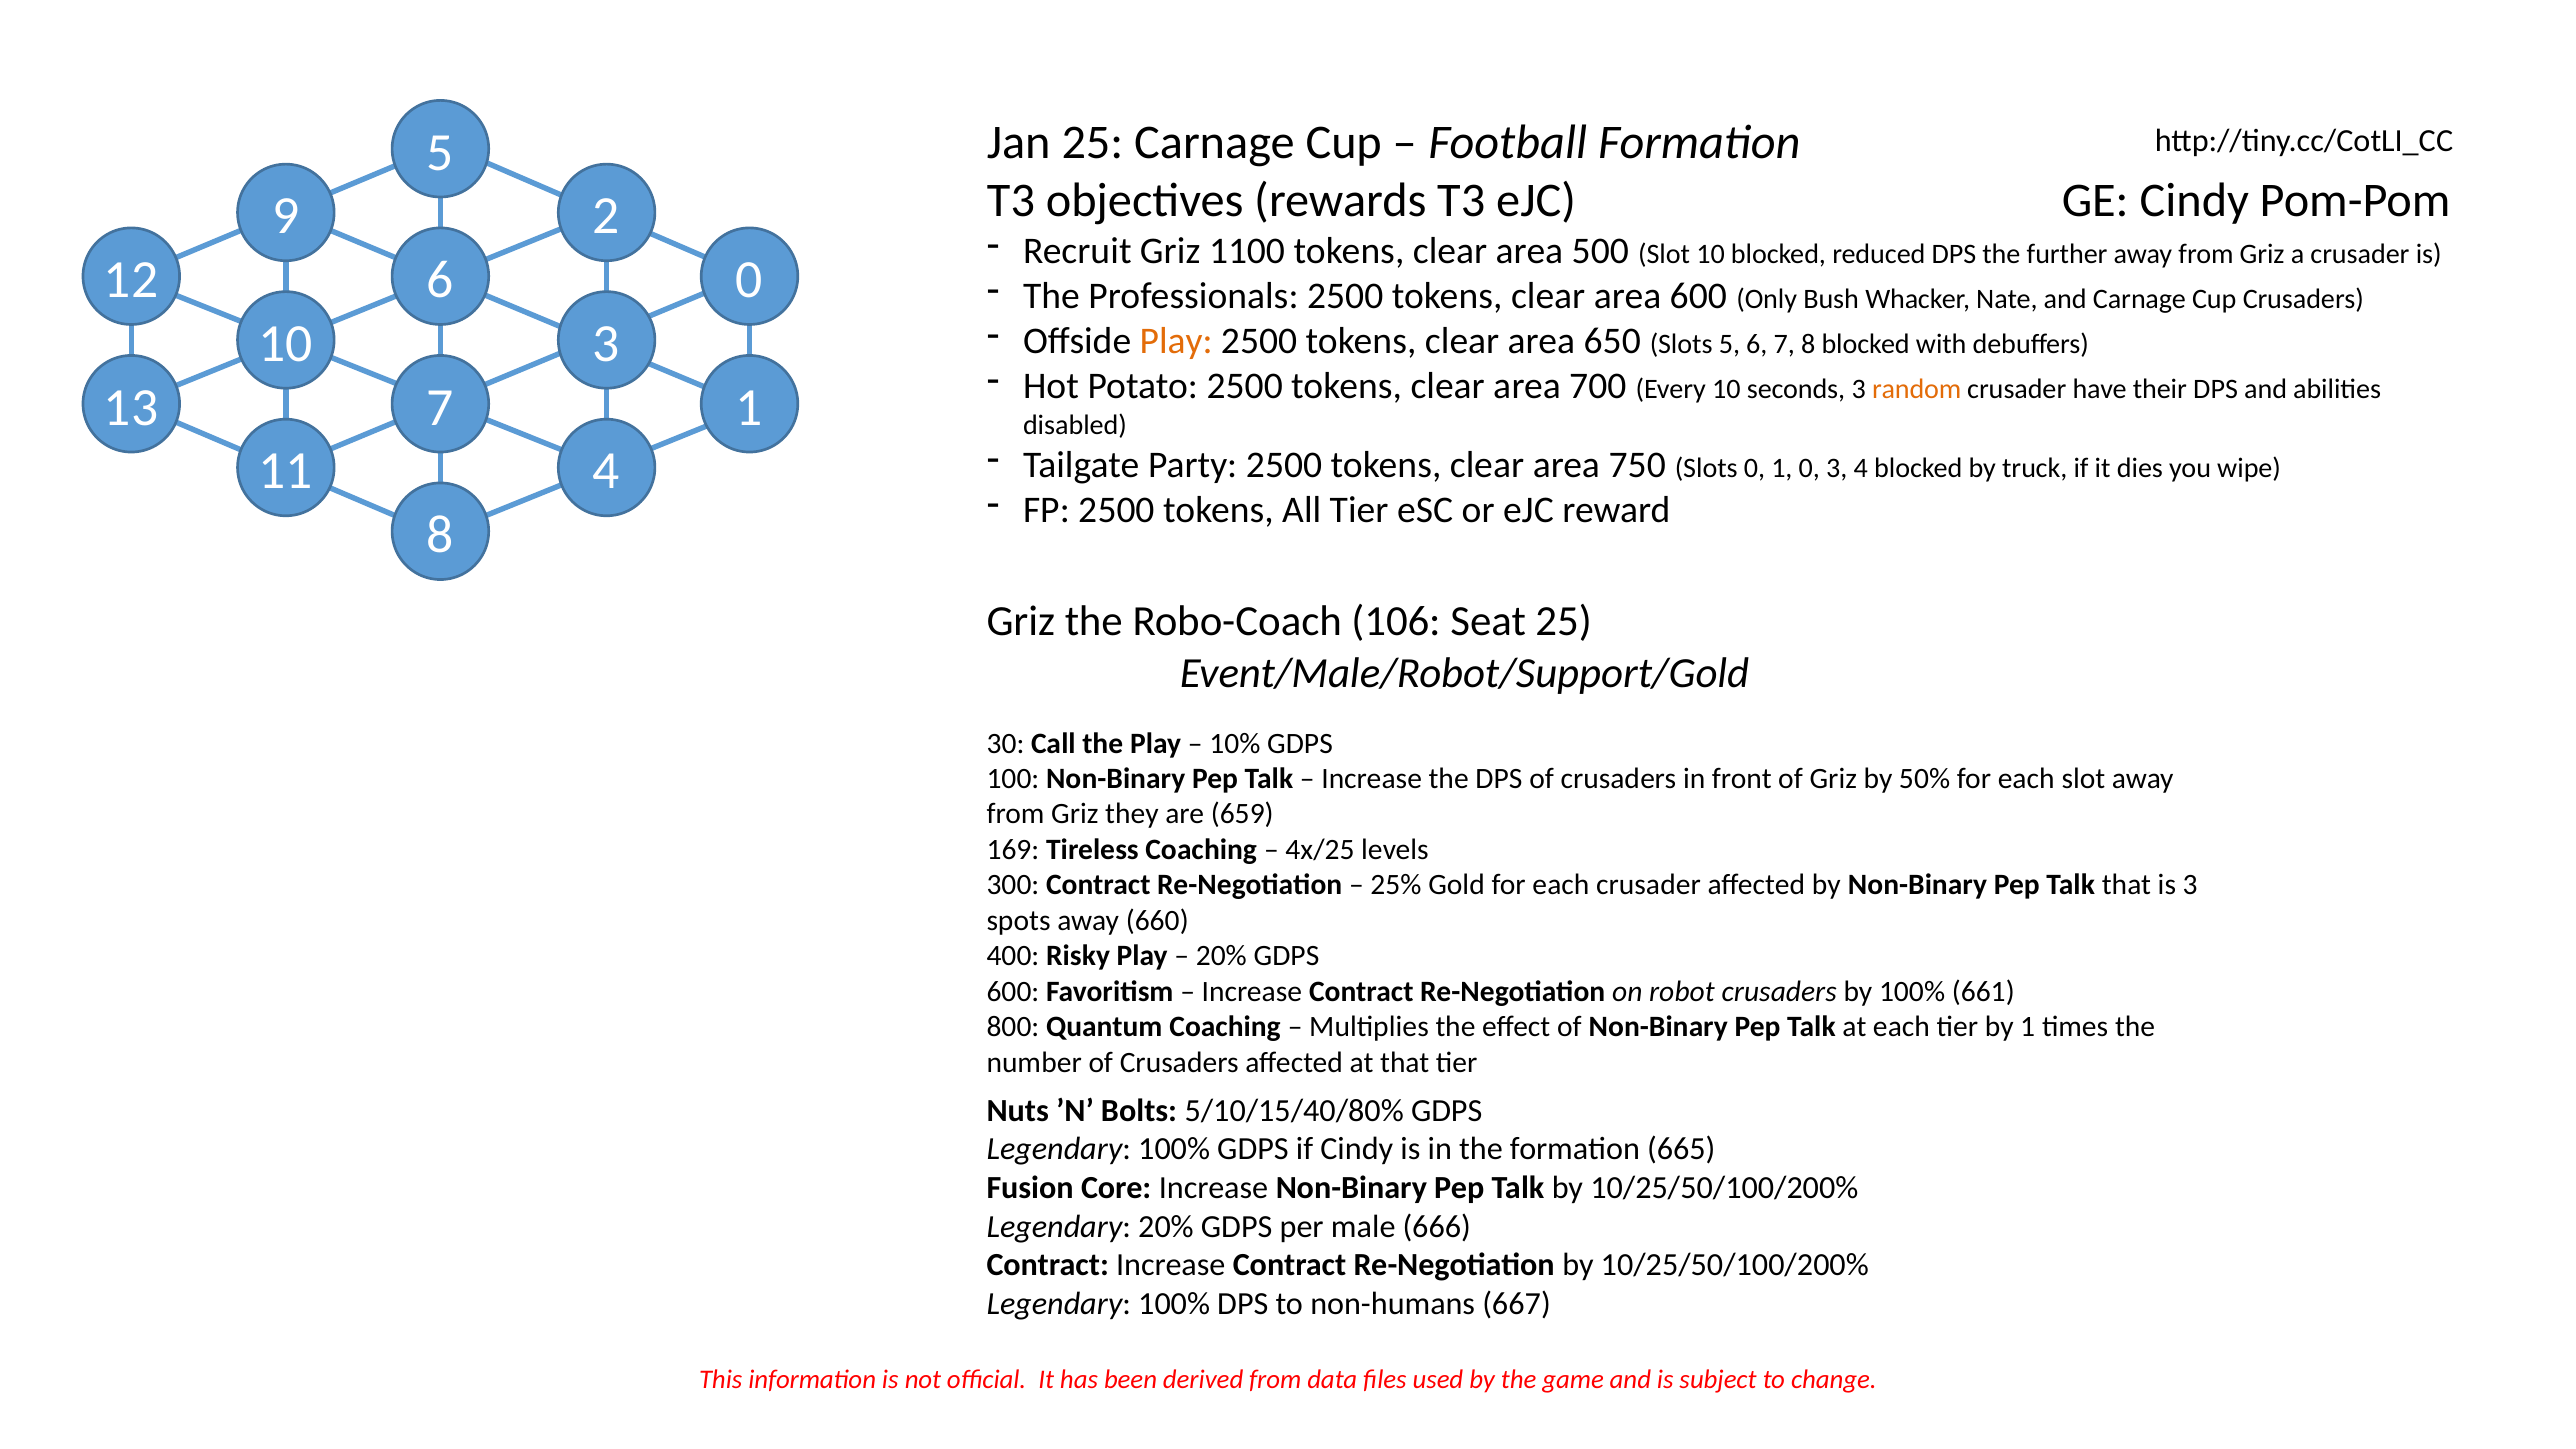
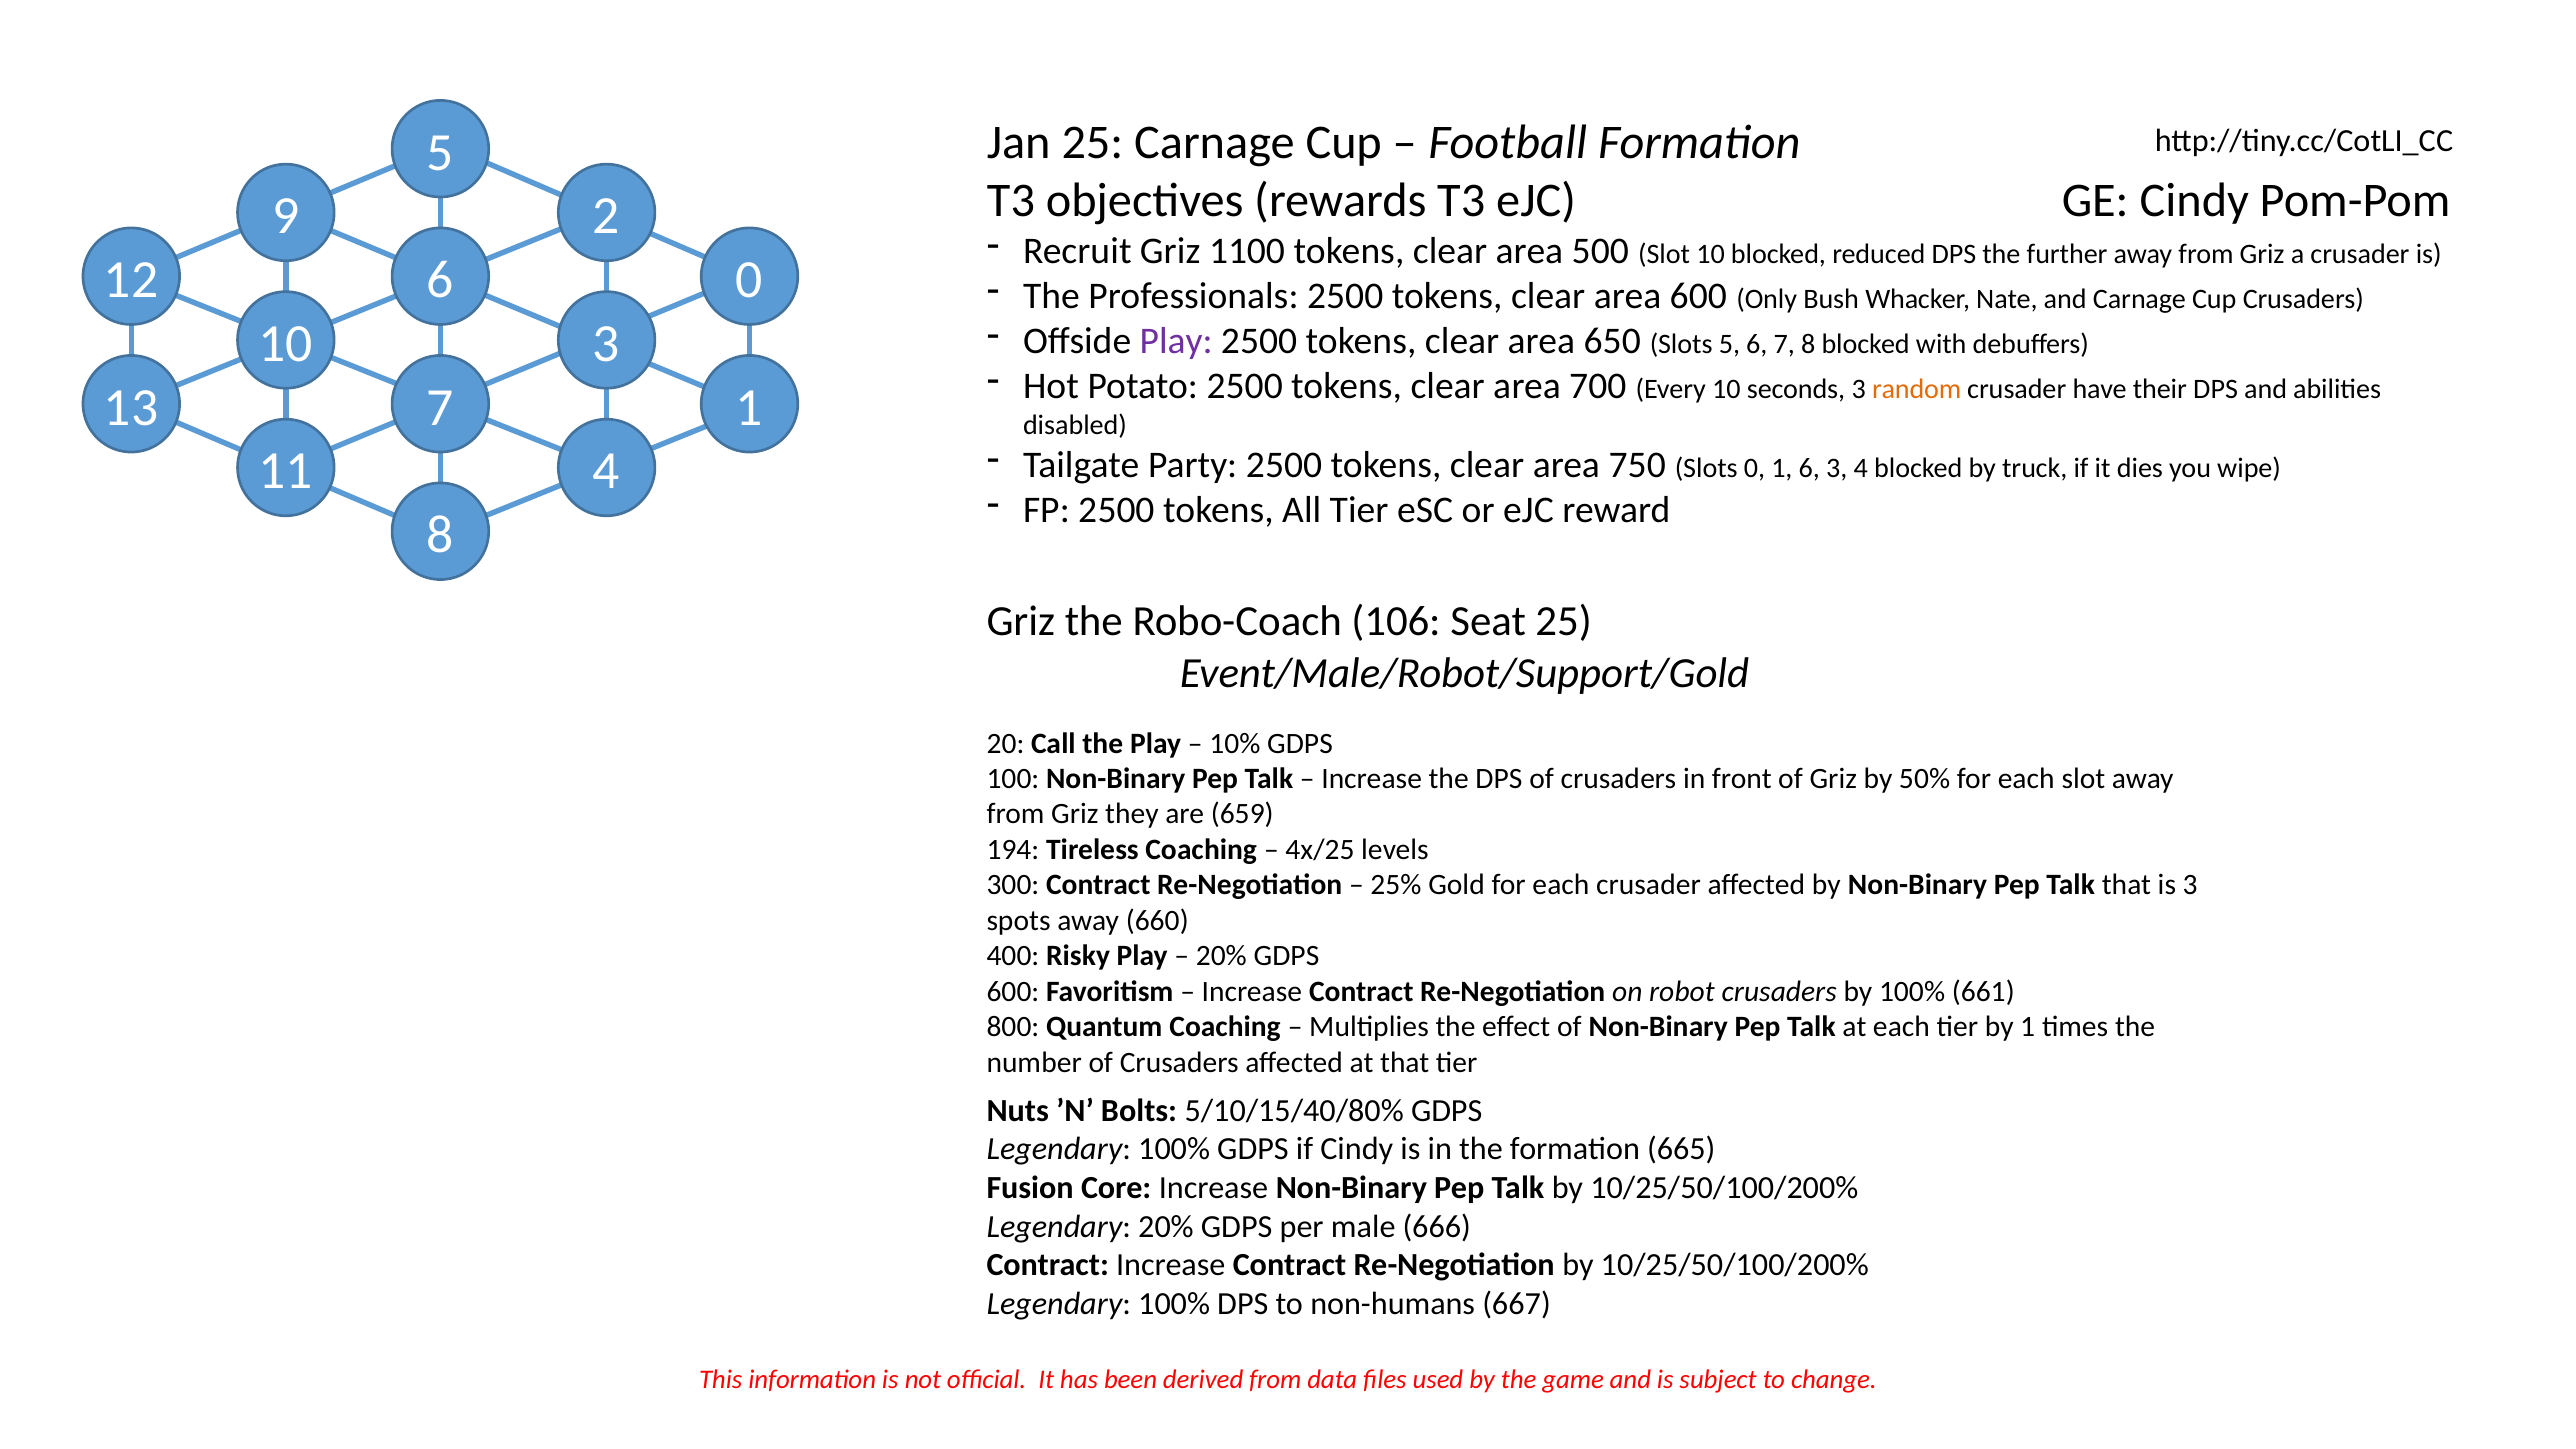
Play colour: orange -> purple (1176, 341)
1 0: 0 -> 6 (1809, 468)
30: 30 -> 20 (1006, 743)
169: 169 -> 194 (1013, 850)
